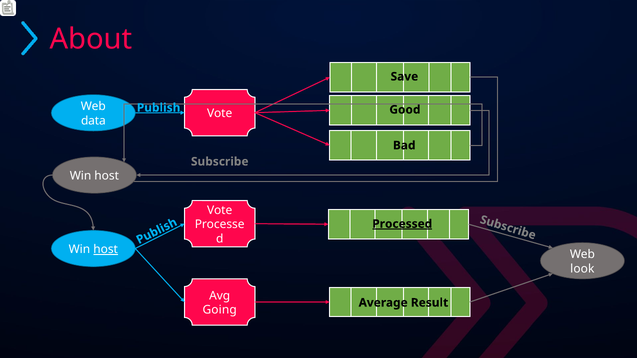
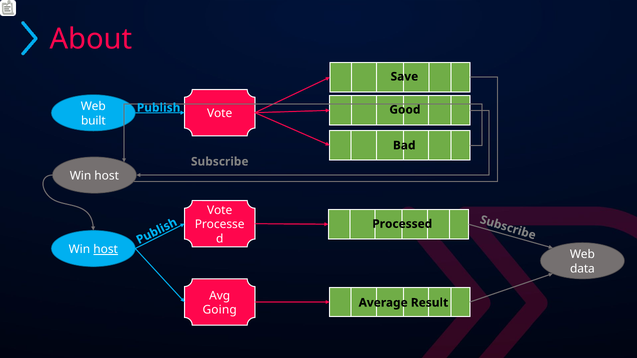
data: data -> built (93, 121)
Processed underline: present -> none (402, 224)
look: look -> data (582, 269)
